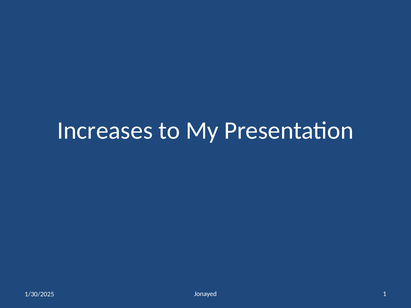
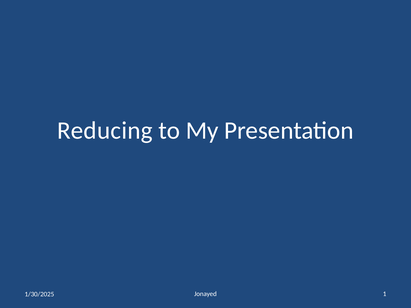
Increases: Increases -> Reducing (105, 131)
